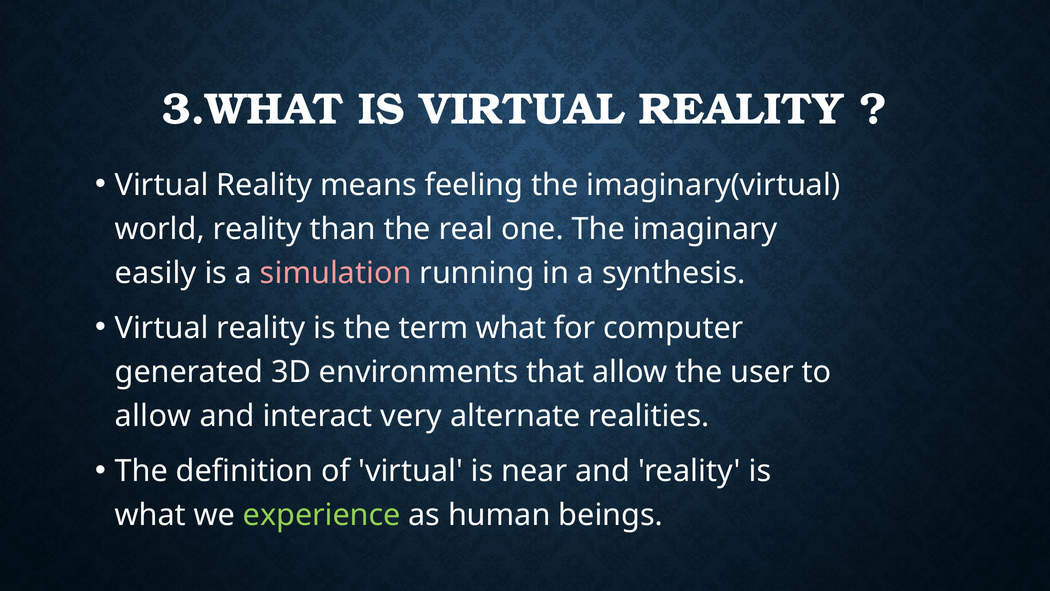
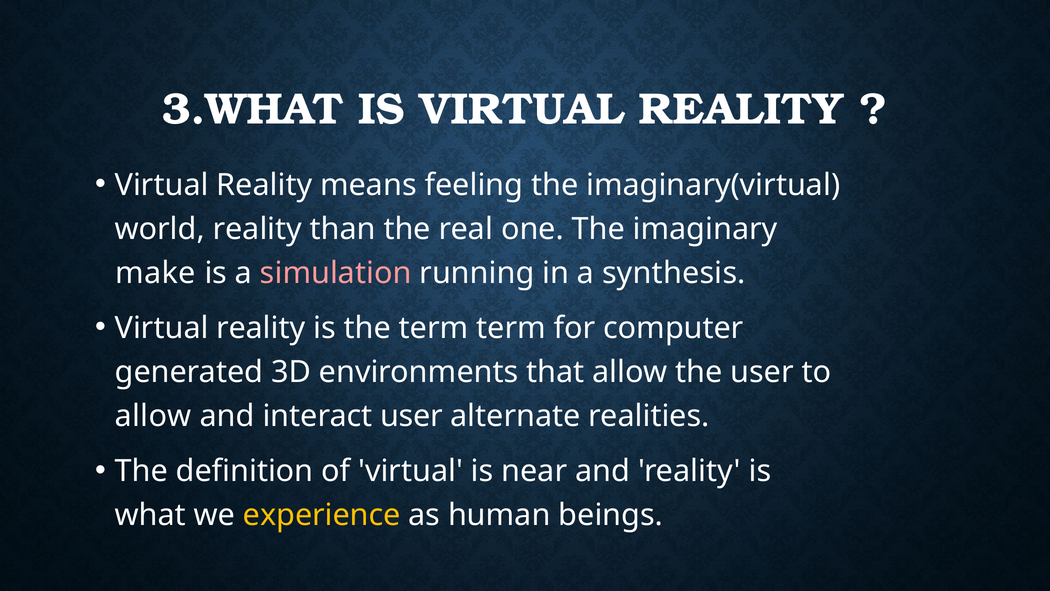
easily: easily -> make (156, 273)
term what: what -> term (511, 328)
interact very: very -> user (411, 416)
experience colour: light green -> yellow (322, 515)
